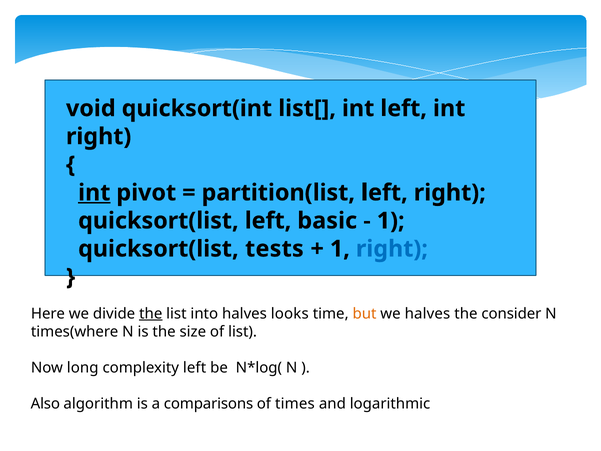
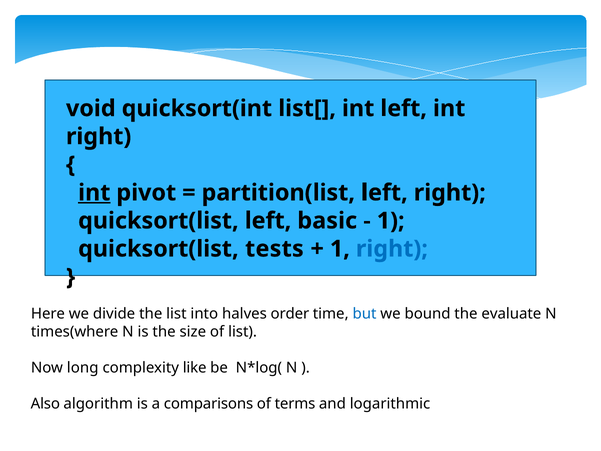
the underline: present -> none (151, 314)
looks: looks -> order (290, 314)
but colour: orange -> blue (365, 314)
we halves: halves -> bound (428, 314)
consider: consider -> evaluate (511, 314)
complexity left: left -> like (195, 368)
times: times -> terms (295, 404)
